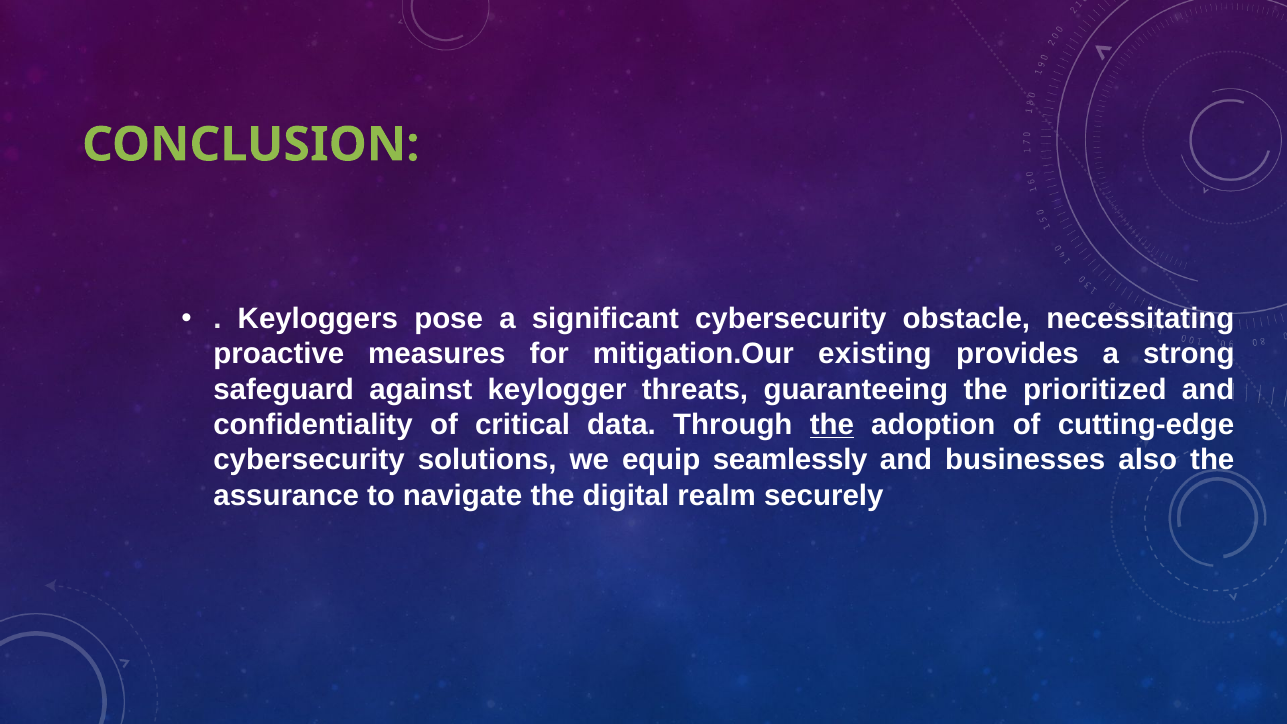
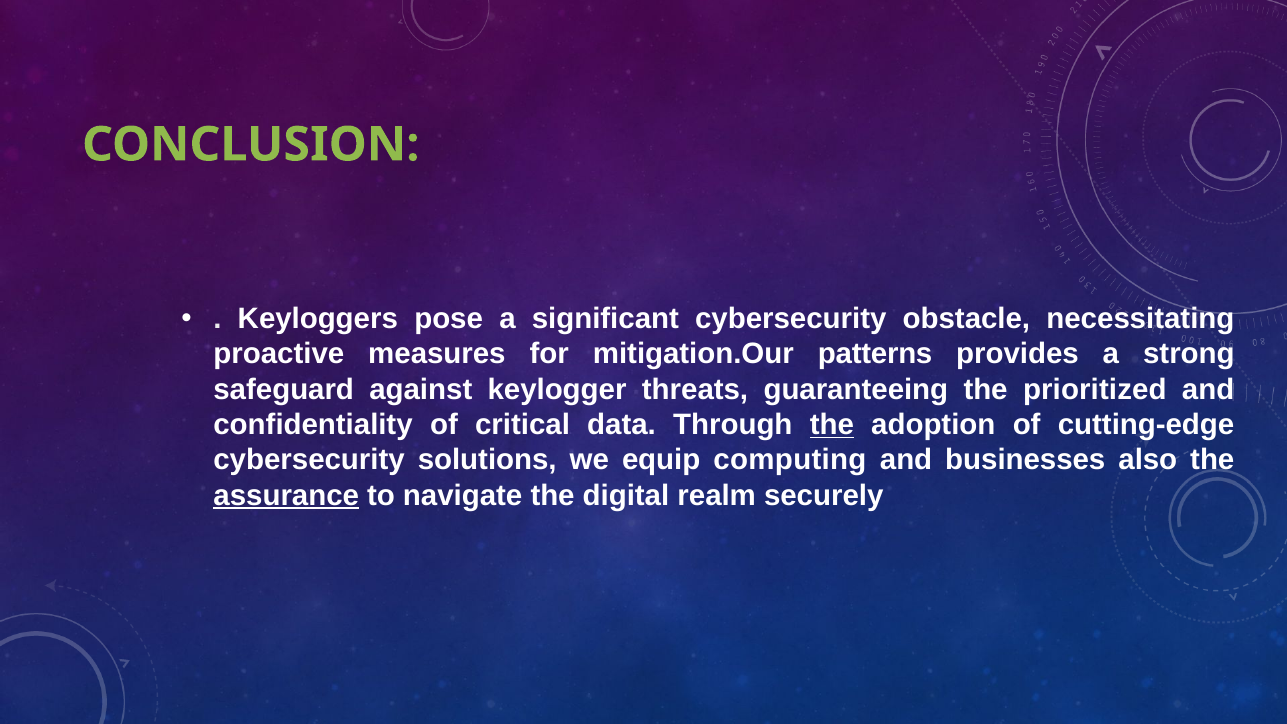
existing: existing -> patterns (875, 354)
seamlessly: seamlessly -> computing (790, 460)
assurance underline: none -> present (286, 496)
